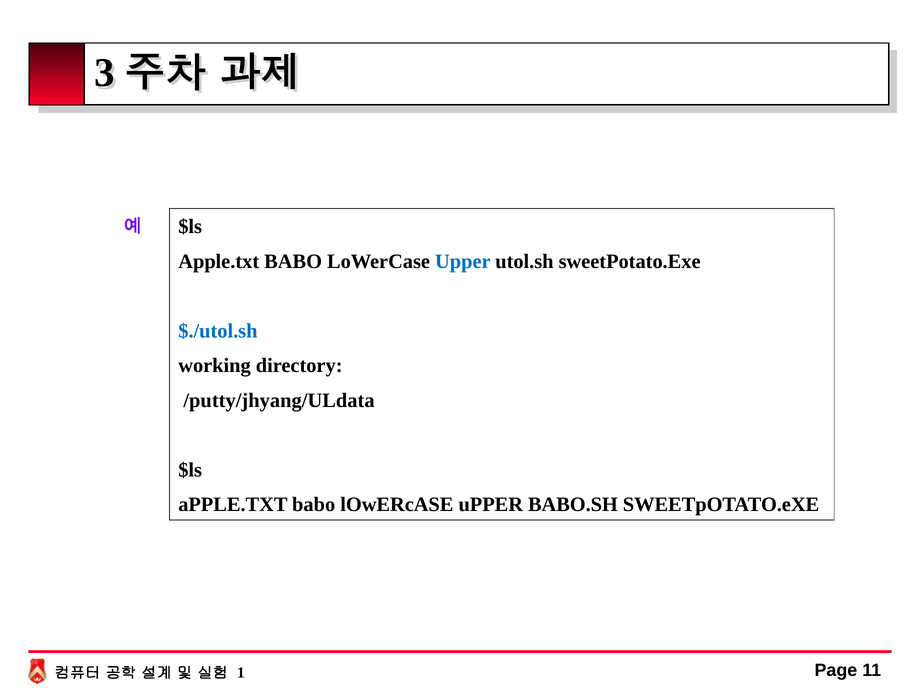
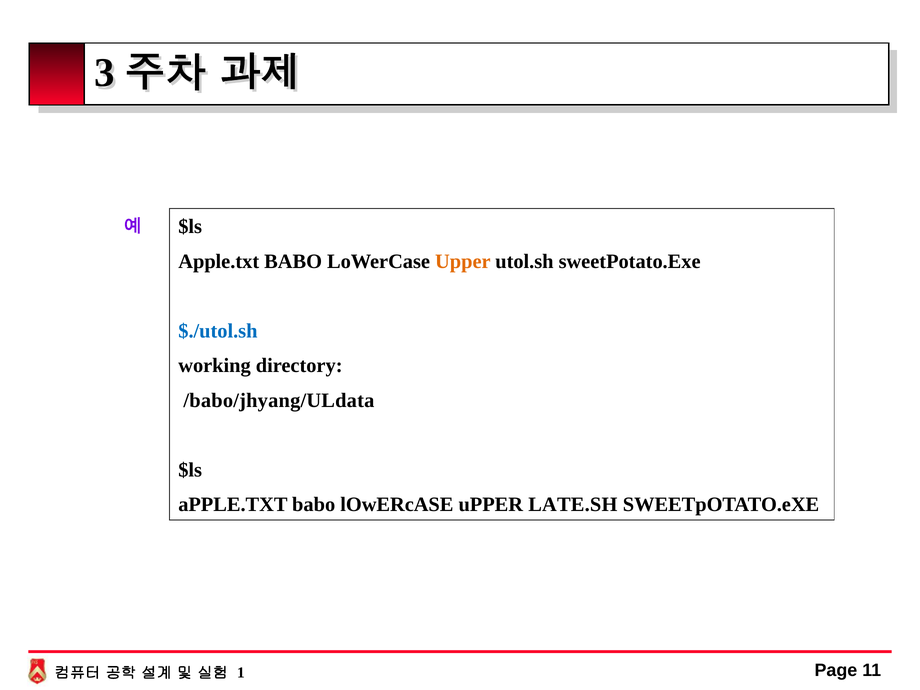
Upper colour: blue -> orange (463, 261)
/putty/jhyang/ULdata: /putty/jhyang/ULdata -> /babo/jhyang/ULdata (279, 400)
BABO.SH: BABO.SH -> LATE.SH (573, 505)
